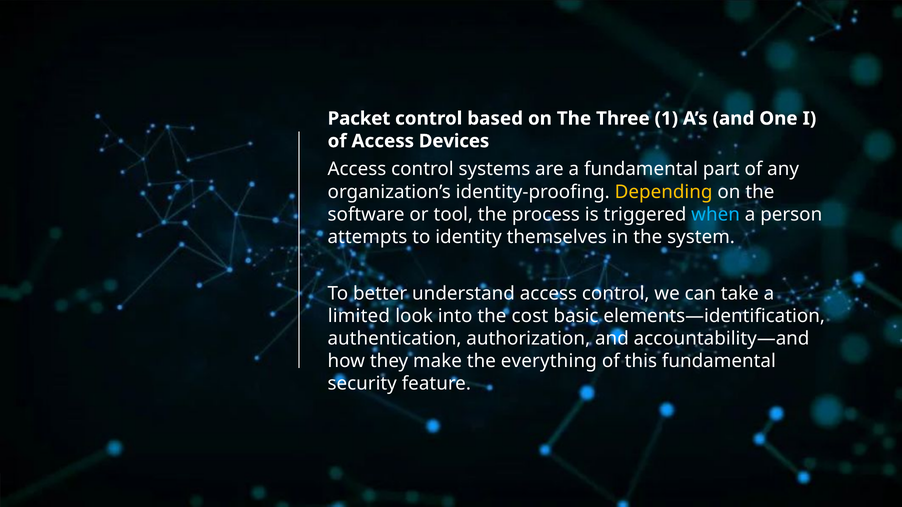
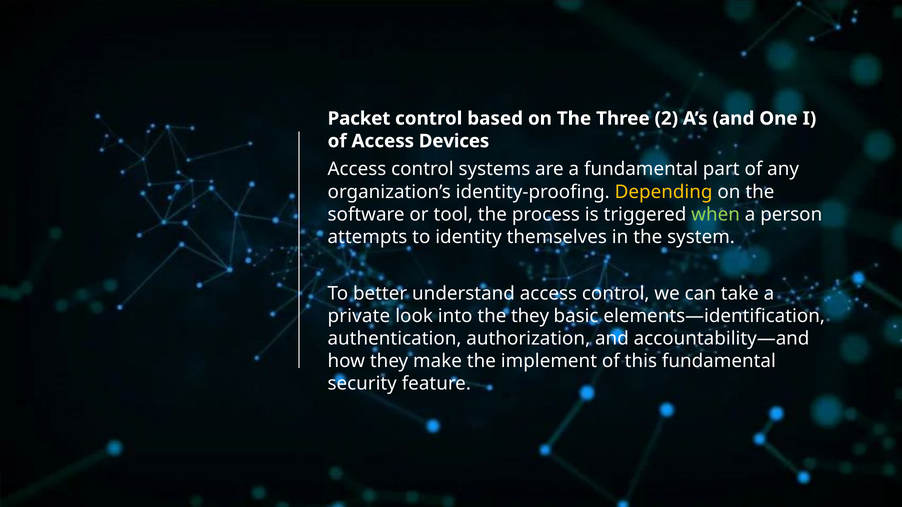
1: 1 -> 2 (666, 119)
when colour: light blue -> light green (716, 215)
limited: limited -> private (359, 316)
the cost: cost -> they (530, 316)
everything: everything -> implement (549, 361)
